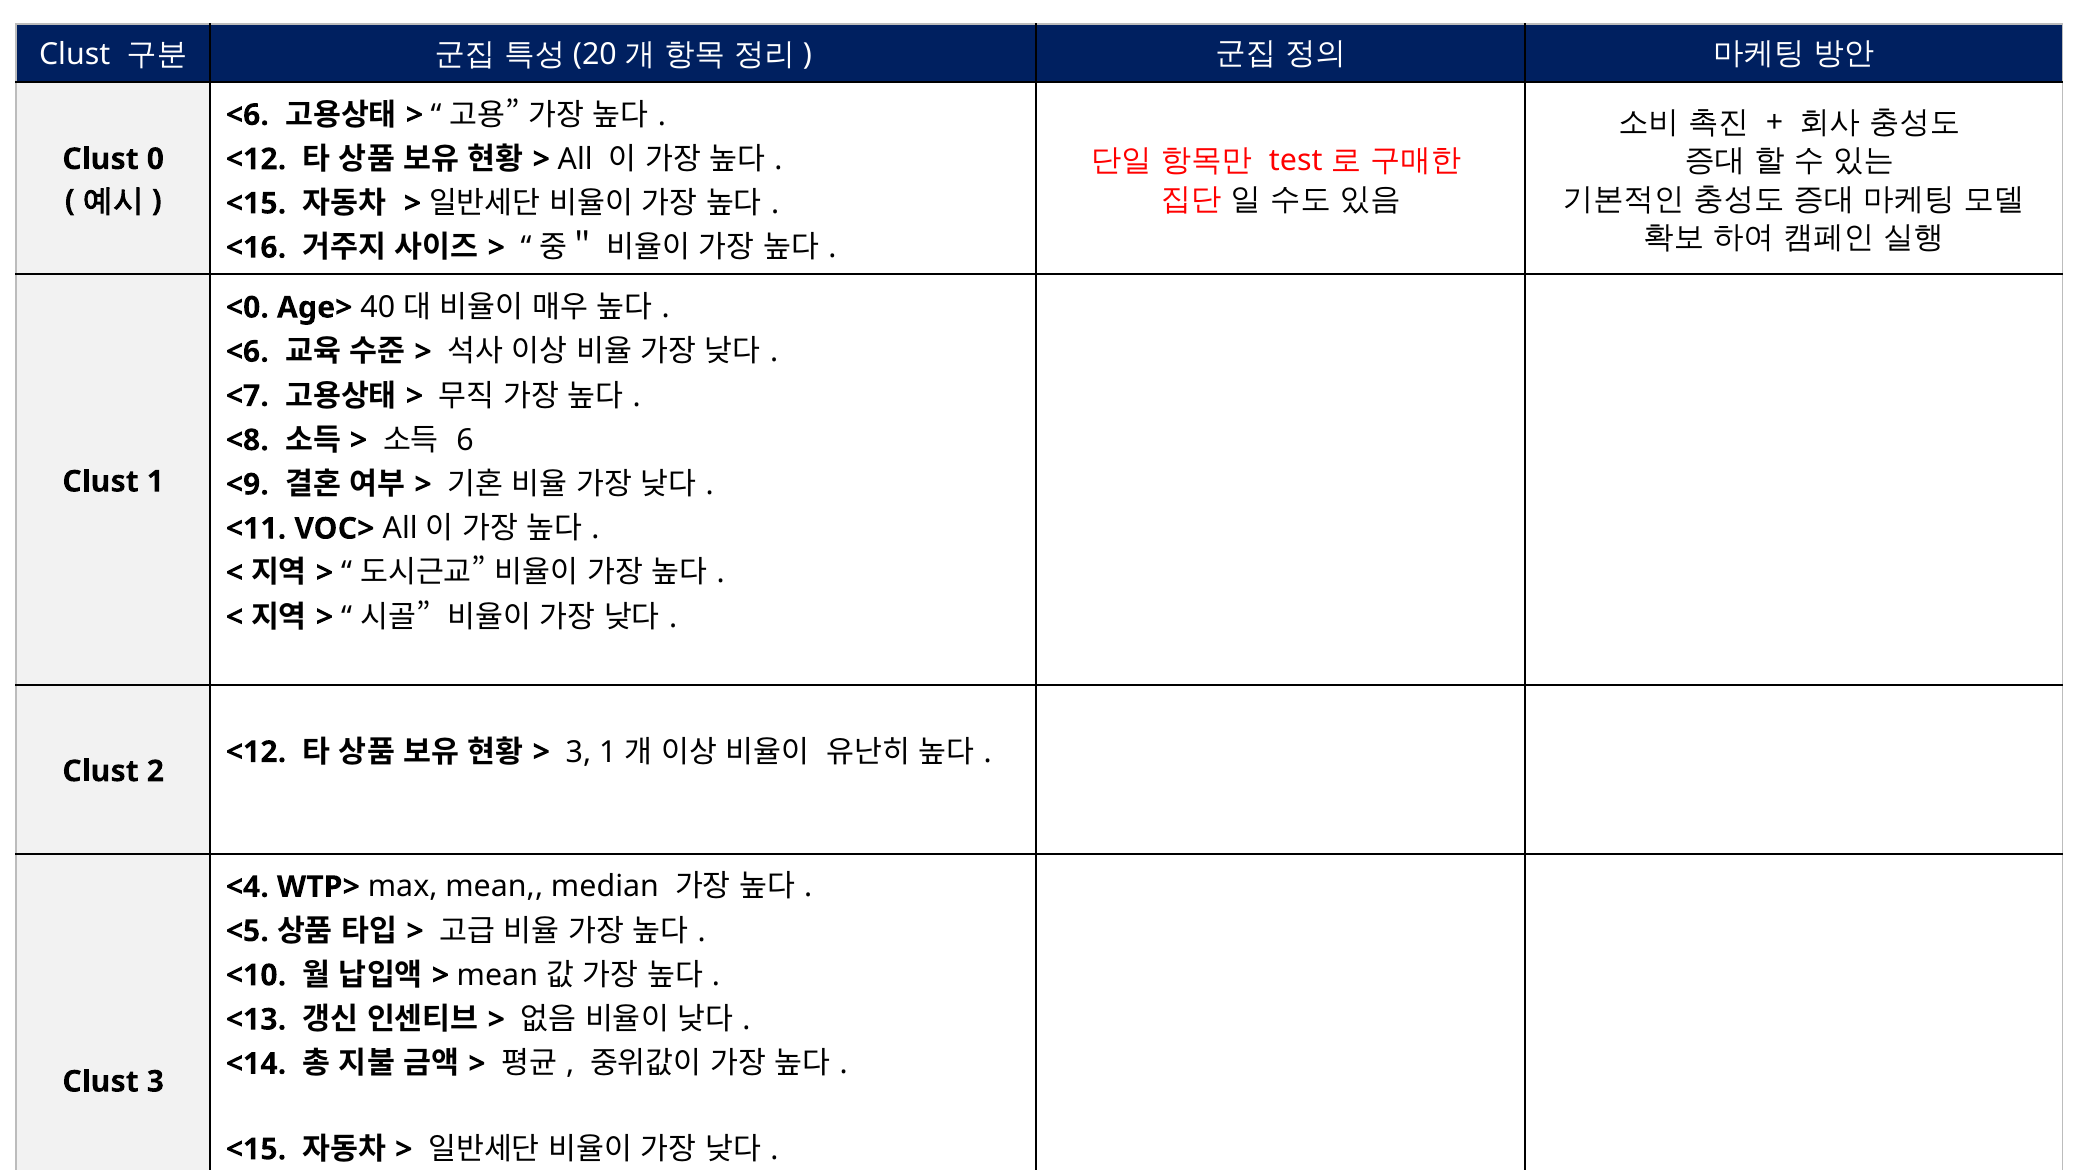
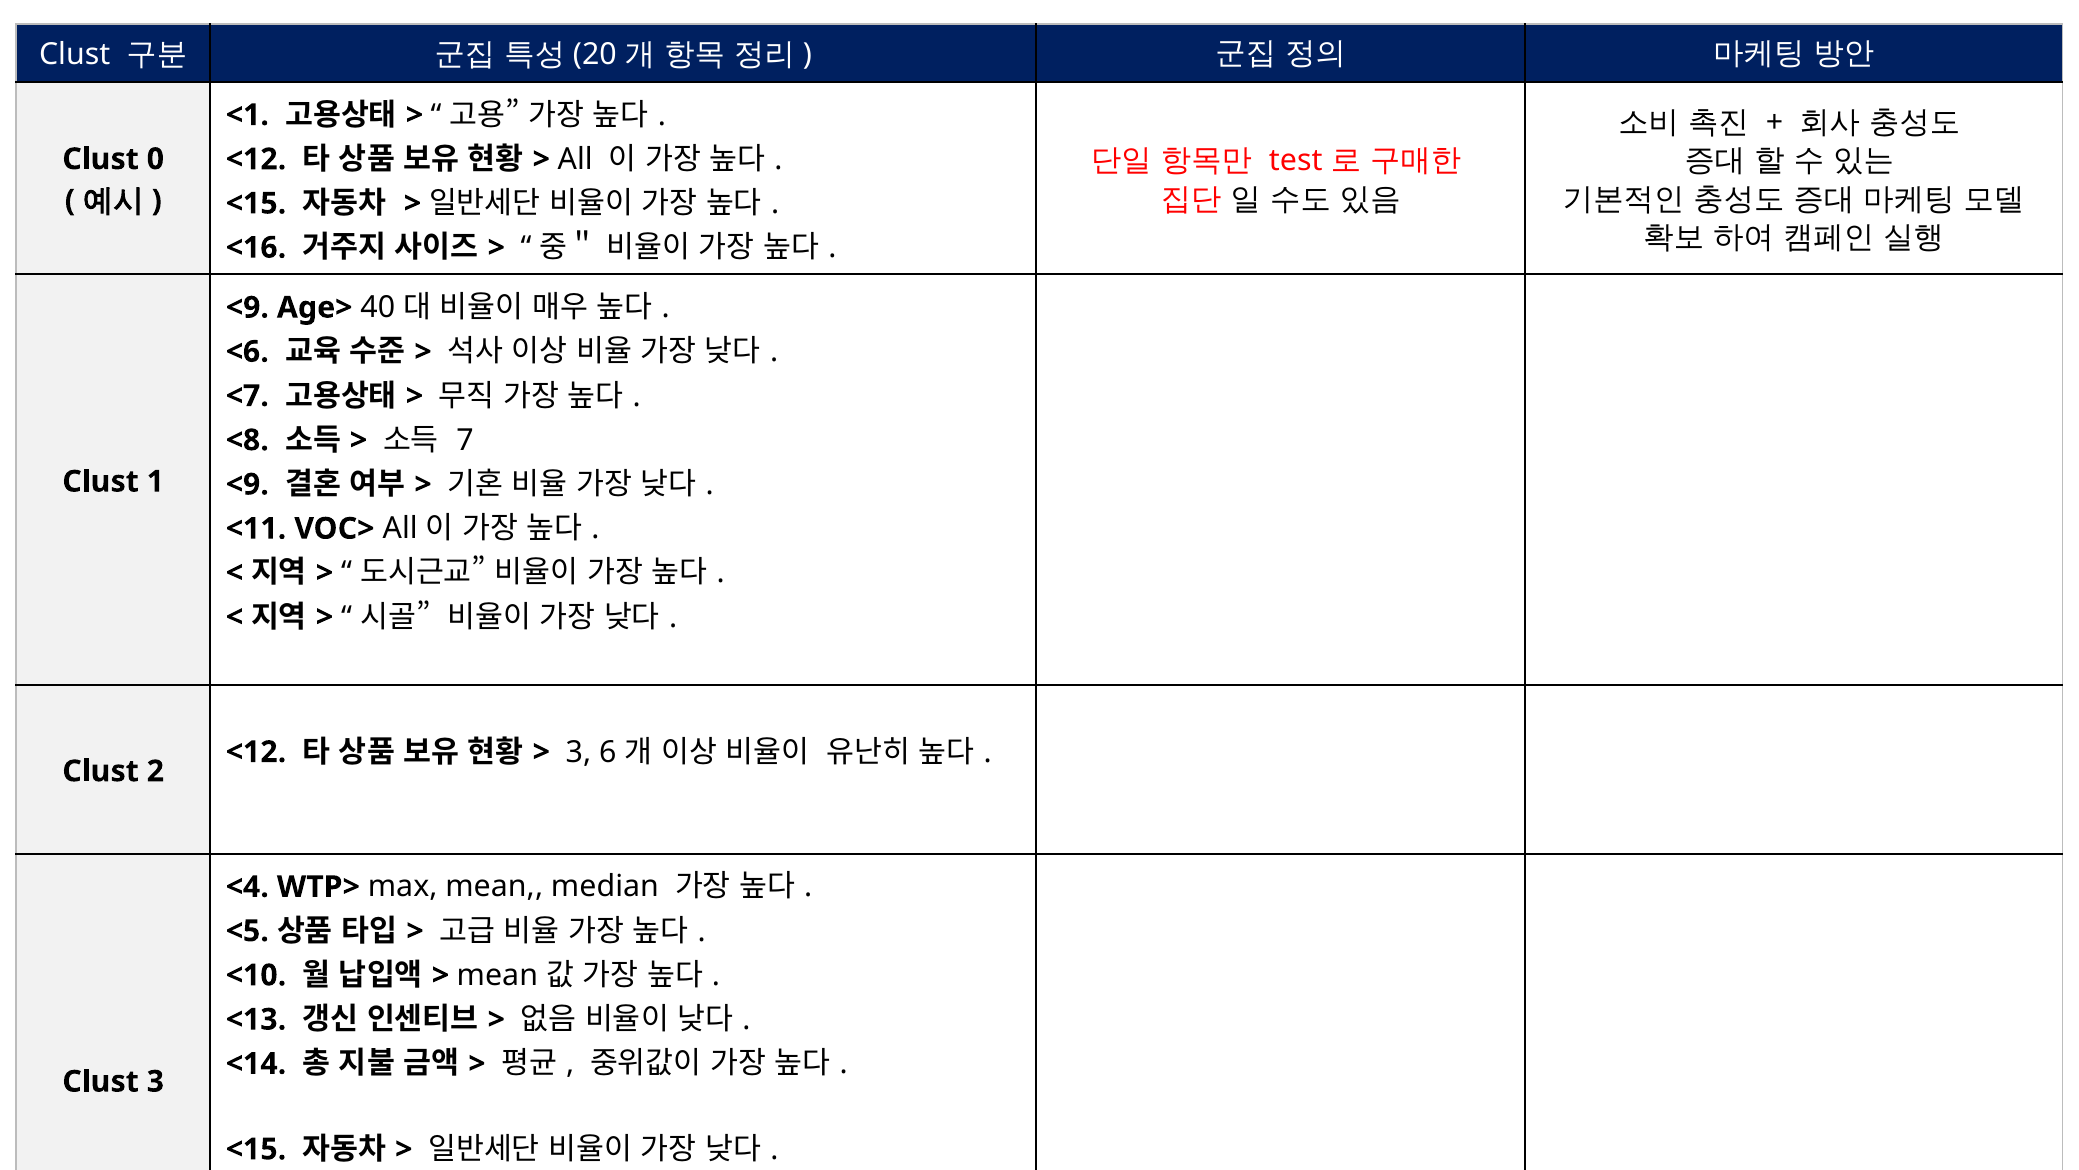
<6: <6 -> <1 (247, 115)
<0: <0 -> <9 (247, 307)
6: 6 -> 7 (465, 440)
3 1: 1 -> 6 (608, 752)
